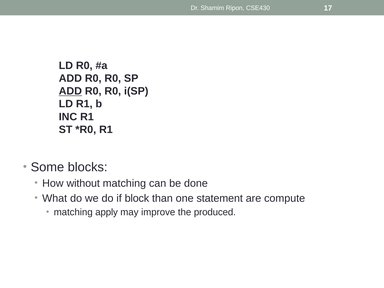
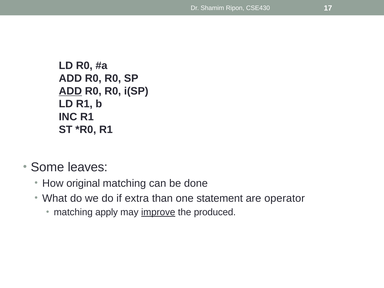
blocks: blocks -> leaves (88, 167)
without: without -> original (83, 183)
block: block -> extra (137, 198)
compute: compute -> operator (285, 198)
improve underline: none -> present (158, 212)
